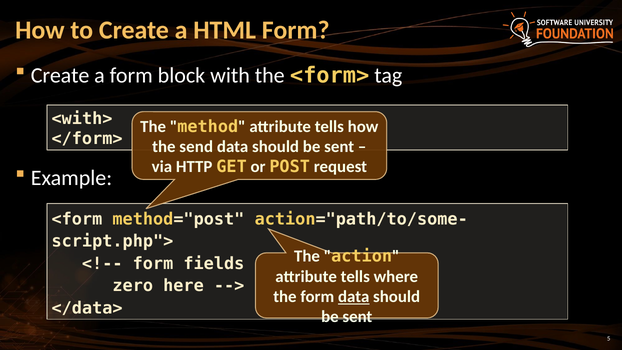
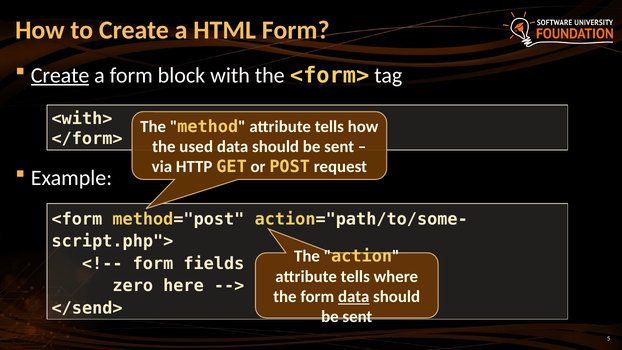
Create underline: none -> present (60, 75)
send: send -> used (196, 147)
</data>: </data> -> </send> (87, 308)
